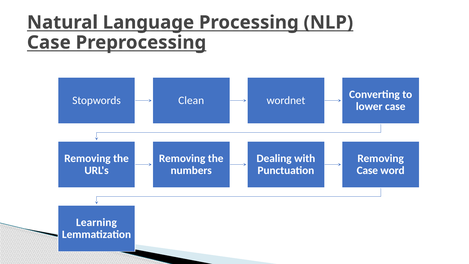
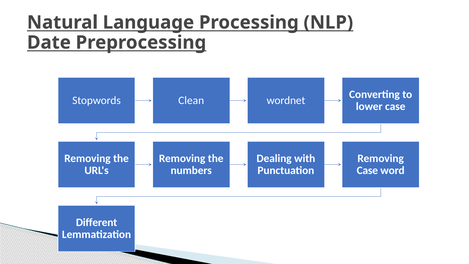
Case: Case -> Date (49, 42)
Learning: Learning -> Different (97, 222)
